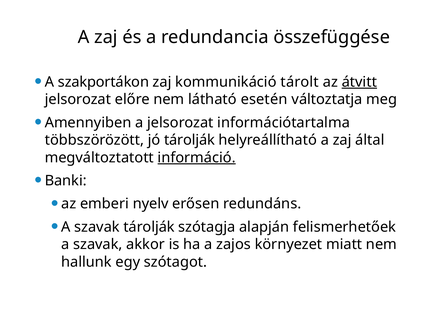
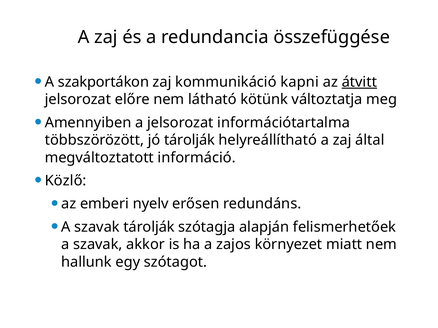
tárolt: tárolt -> kapni (300, 82)
esetén: esetén -> kötünk (264, 100)
információ underline: present -> none (197, 158)
Banki: Banki -> Közlő (66, 181)
